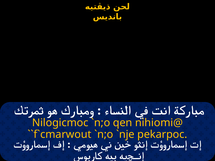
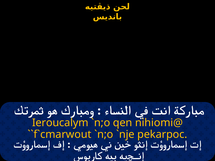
Nilogicmoc: Nilogicmoc -> Ieroucalym (60, 123)
